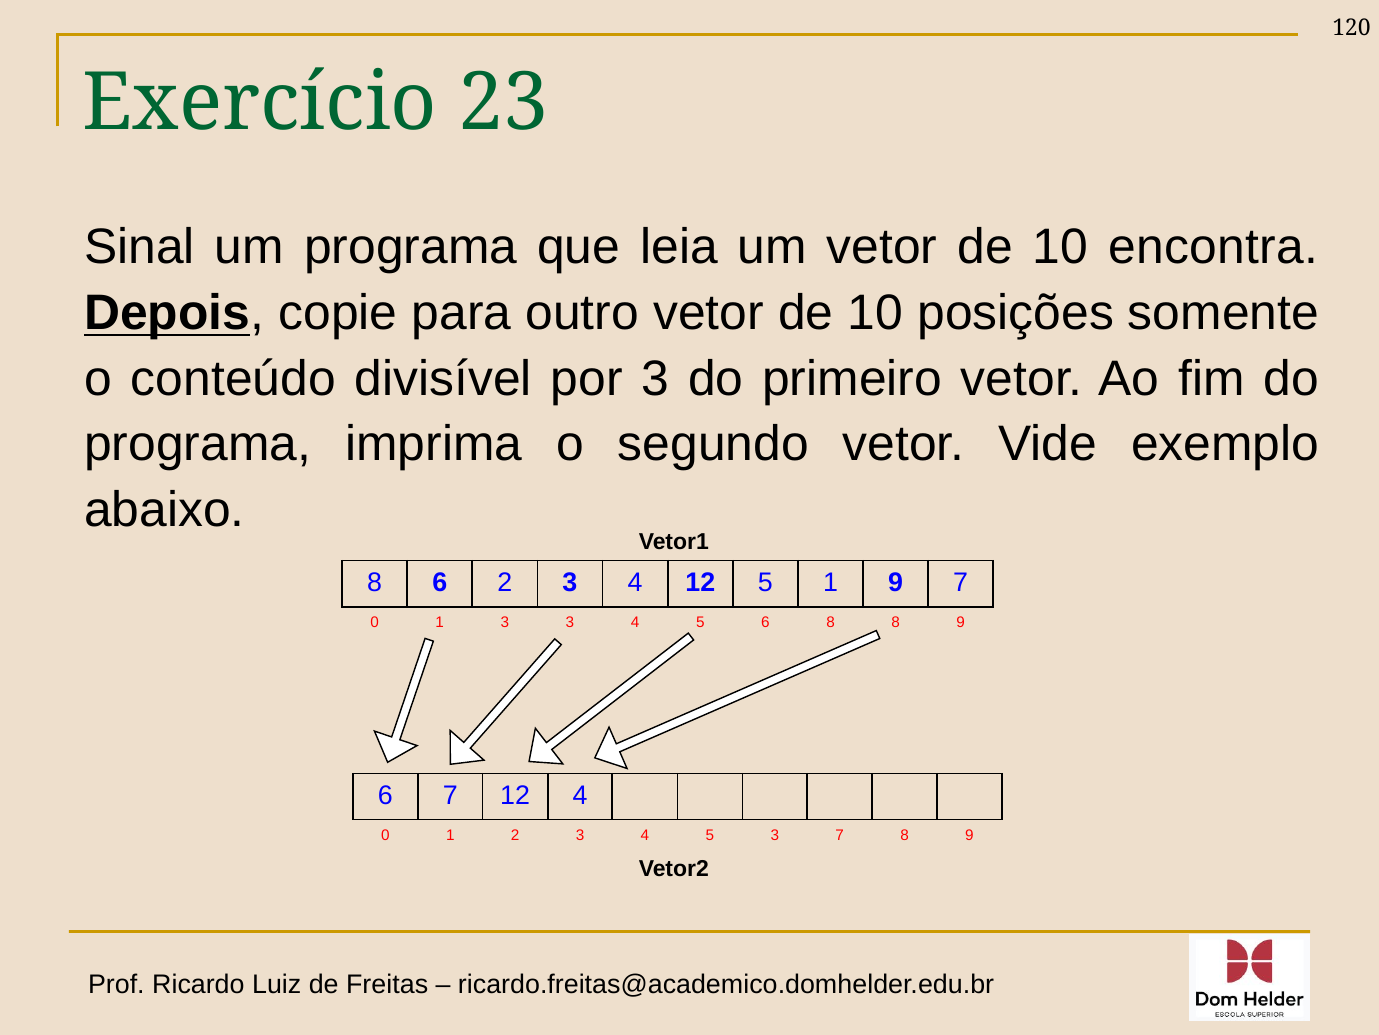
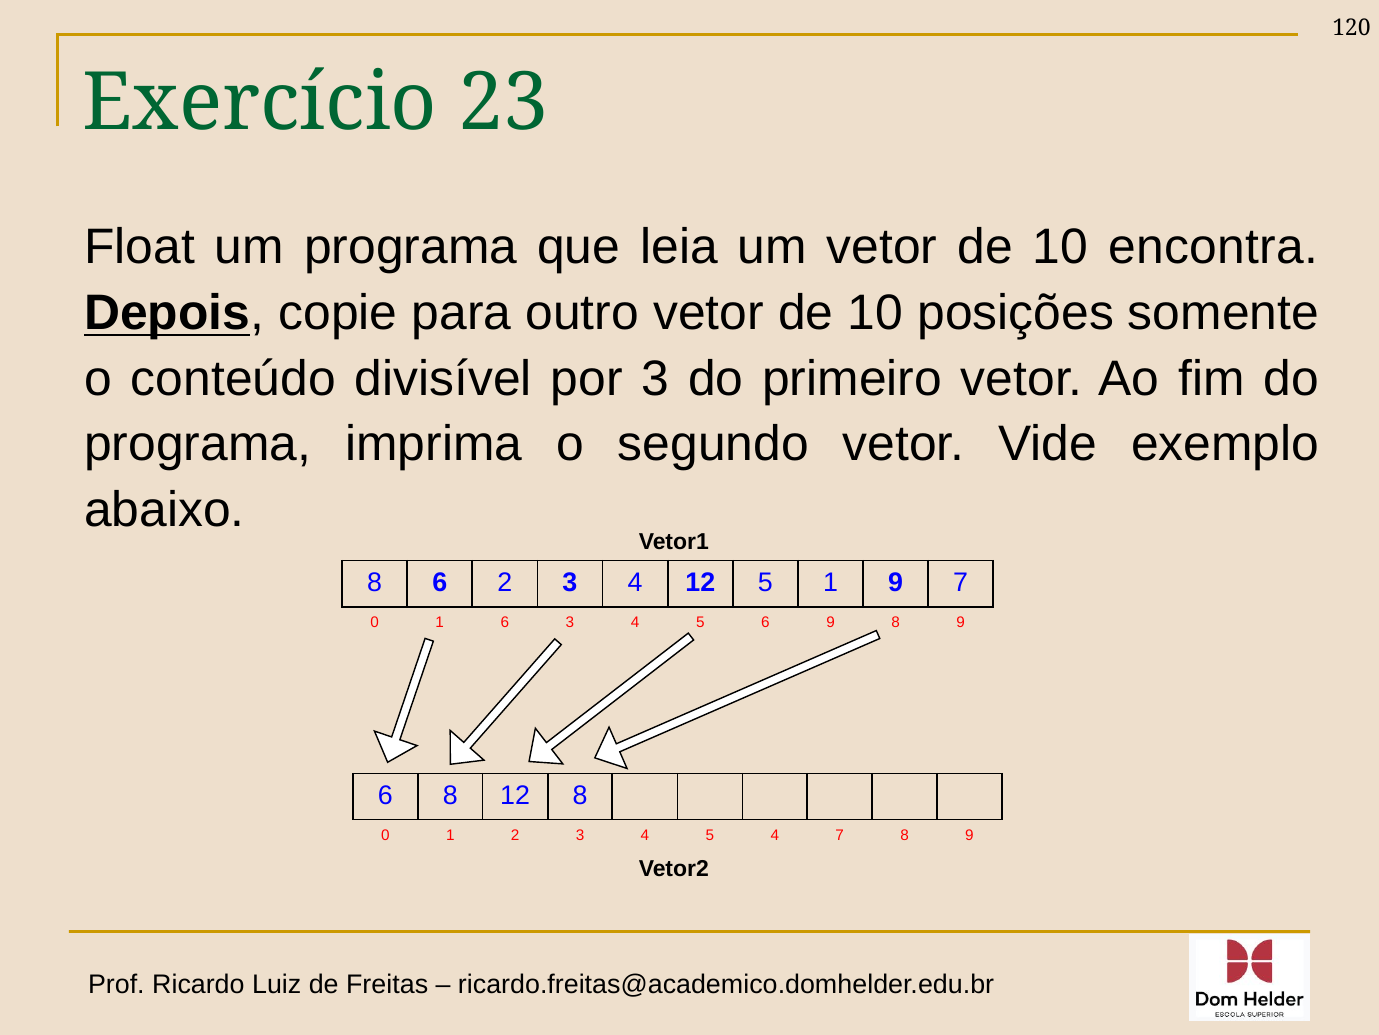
Sinal: Sinal -> Float (140, 247)
1 3: 3 -> 6 (505, 622)
6 8: 8 -> 9 (831, 622)
6 7: 7 -> 8 (450, 795)
12 4: 4 -> 8 (580, 795)
5 3: 3 -> 4 (775, 835)
